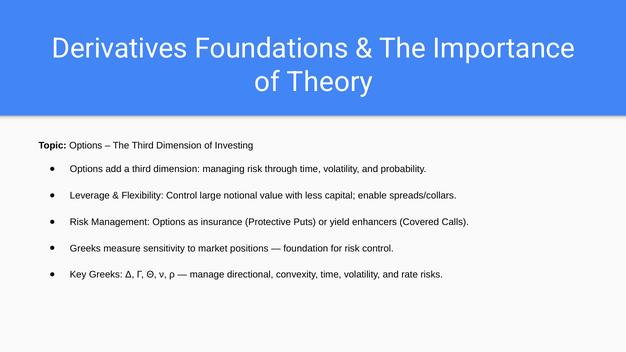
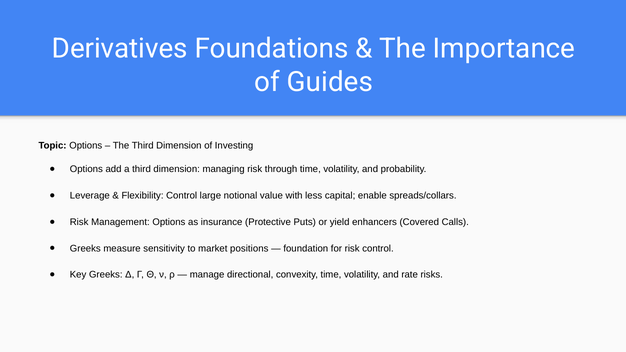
Theory: Theory -> Guides (330, 82)
